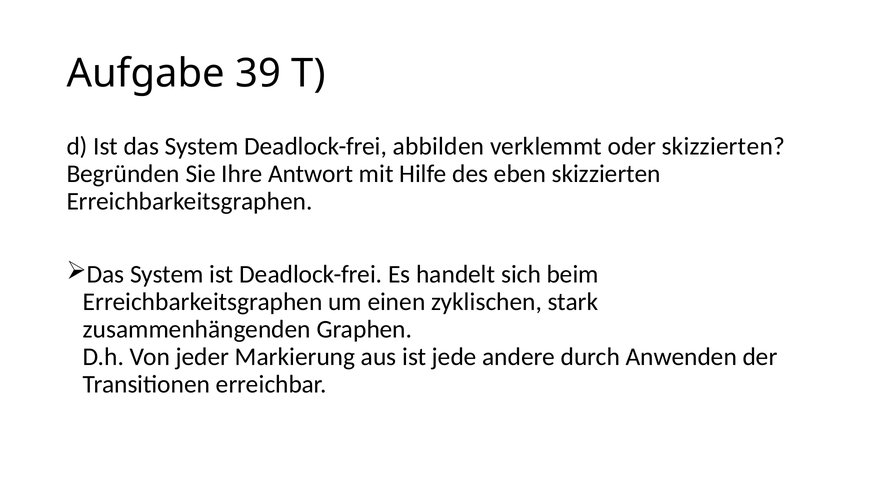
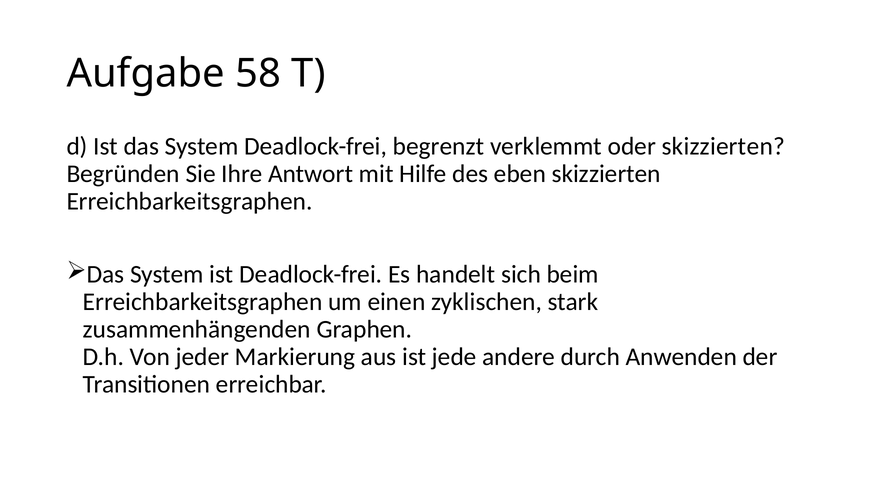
39: 39 -> 58 (258, 73)
abbilden: abbilden -> begrenzt (439, 146)
